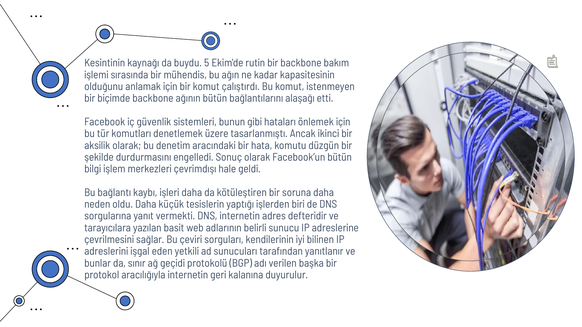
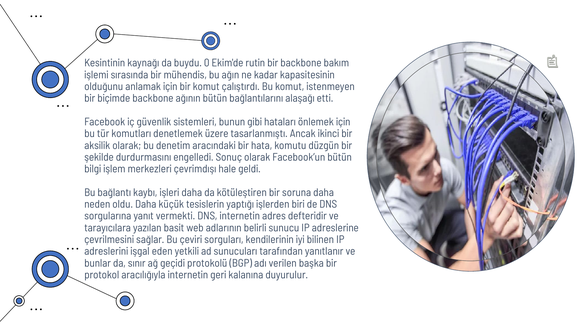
5: 5 -> 0 (207, 63)
